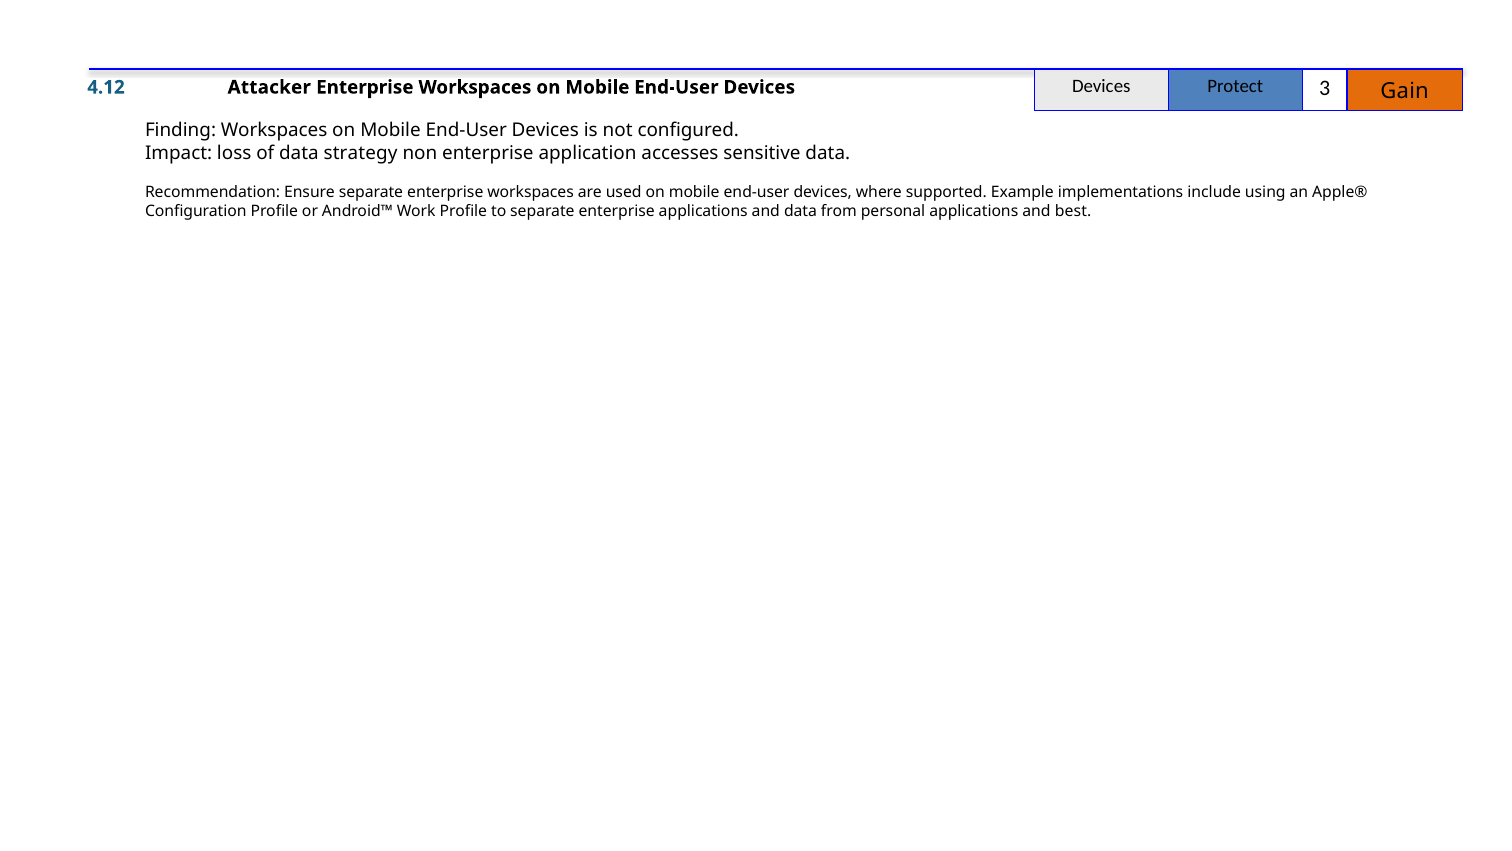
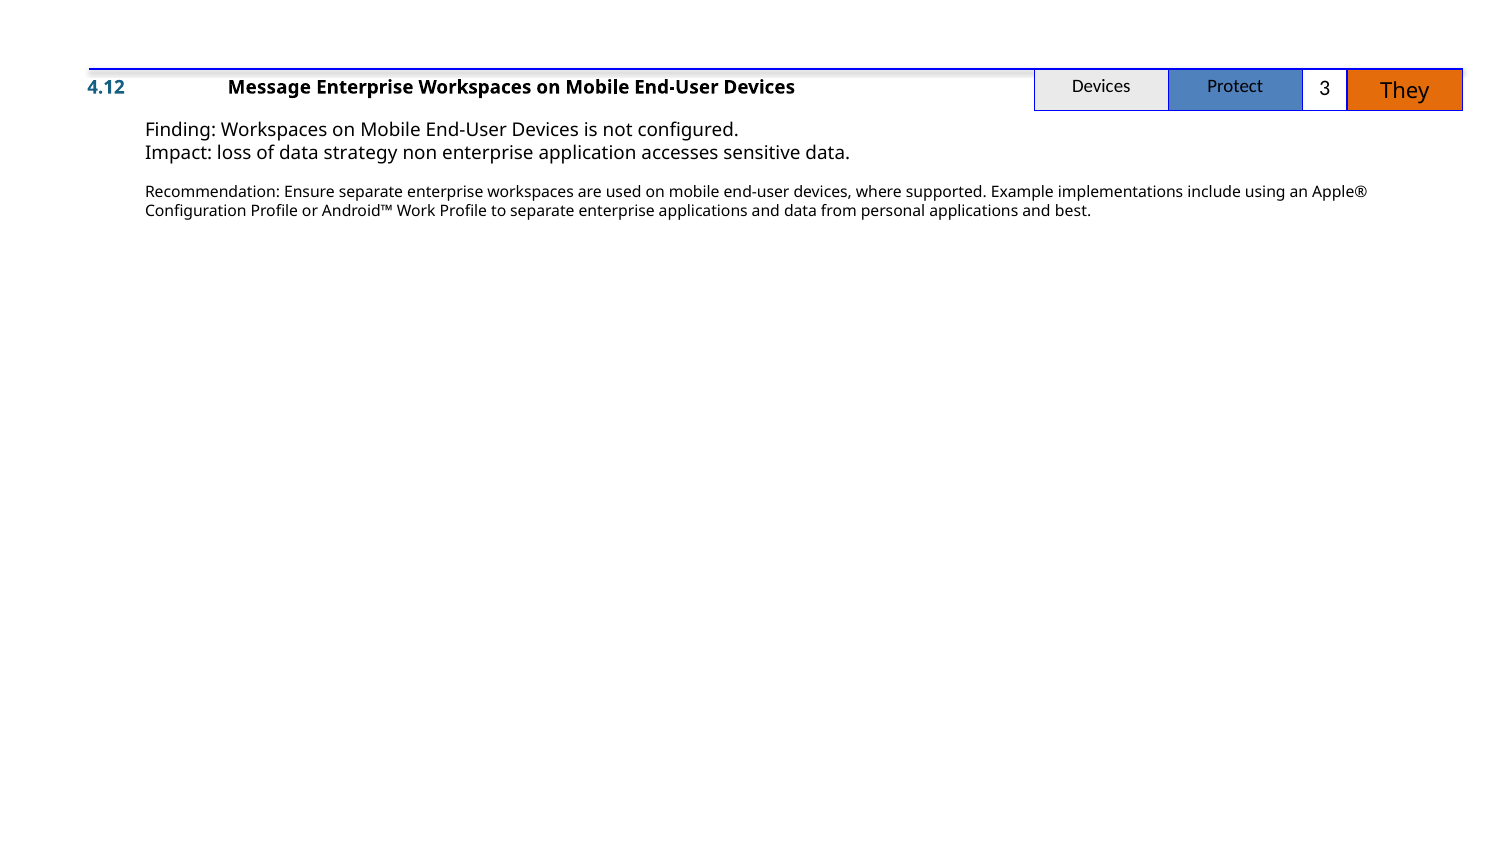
Gain: Gain -> They (1405, 91)
Attacker: Attacker -> Message (269, 87)
